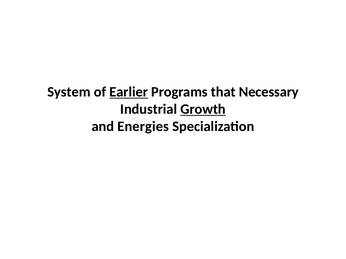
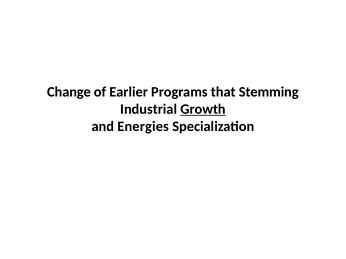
System: System -> Change (69, 92)
Earlier underline: present -> none (129, 92)
Necessary: Necessary -> Stemming (269, 92)
